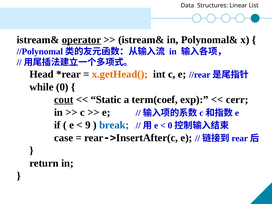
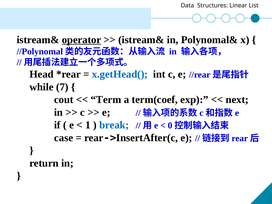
x.getHead( colour: orange -> blue (120, 74)
0: 0 -> 7 (62, 87)
cout underline: present -> none (64, 100)
Static: Static -> Term (106, 100)
cerr: cerr -> next (237, 100)
9: 9 -> 1 (88, 125)
